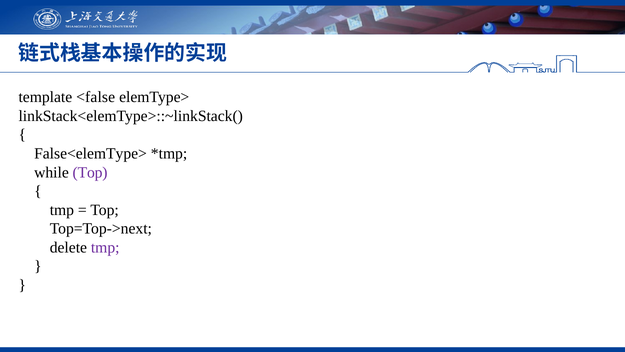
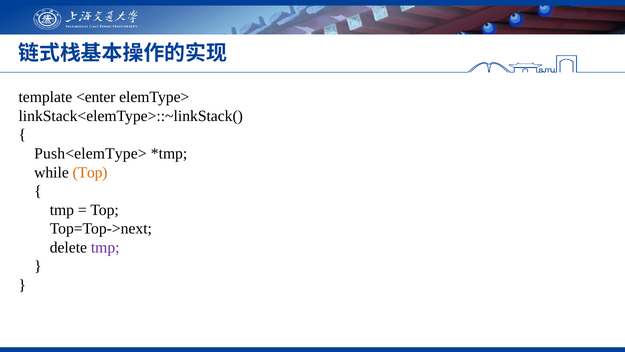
<false: <false -> <enter (96, 97)
False<elemType>: False<elemType> -> Push<elemType> (90, 153)
Top colour: purple -> orange (90, 172)
